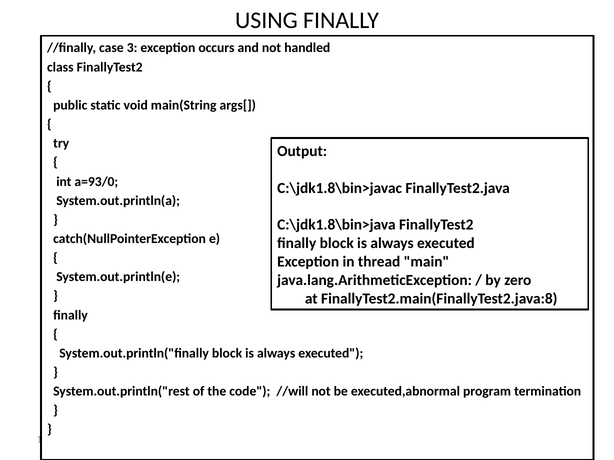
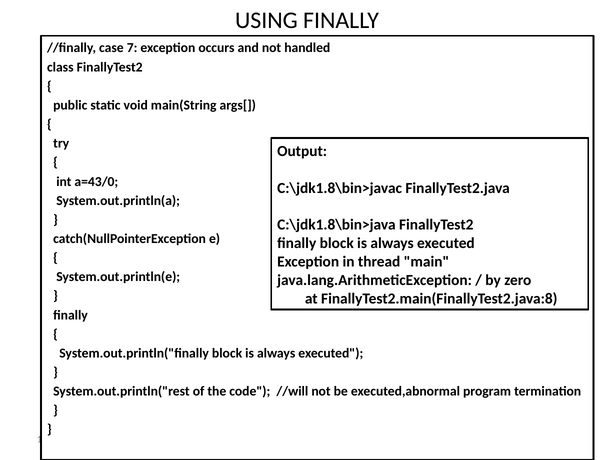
3: 3 -> 7 (132, 48)
a=93/0: a=93/0 -> a=43/0 (96, 182)
